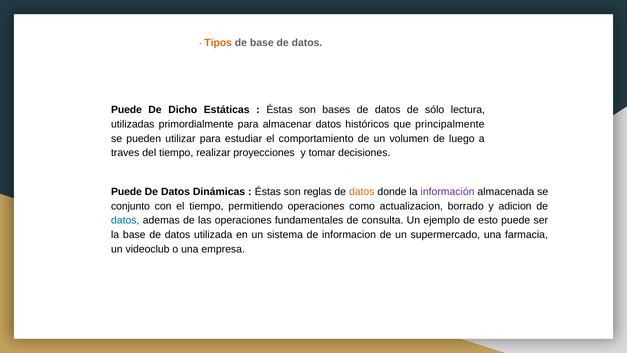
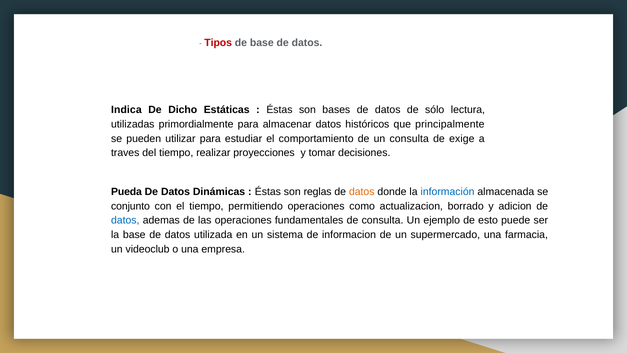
Tipos colour: orange -> red (218, 43)
Puede: Puede -> Indica (126, 110)
un volumen: volumen -> consulta (409, 138)
luego: luego -> exige (462, 138)
Puede: Puede -> Pueda (126, 191)
información colour: purple -> blue (448, 191)
